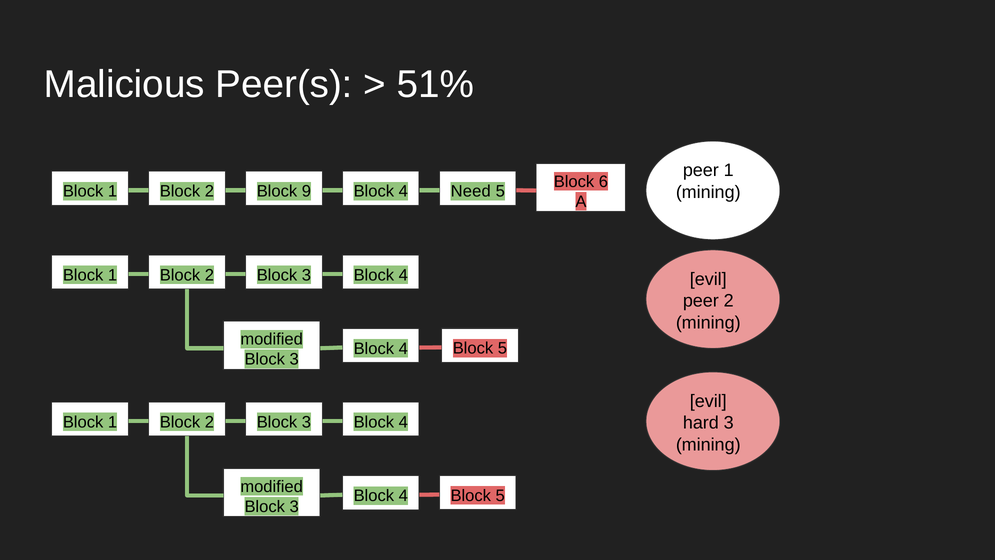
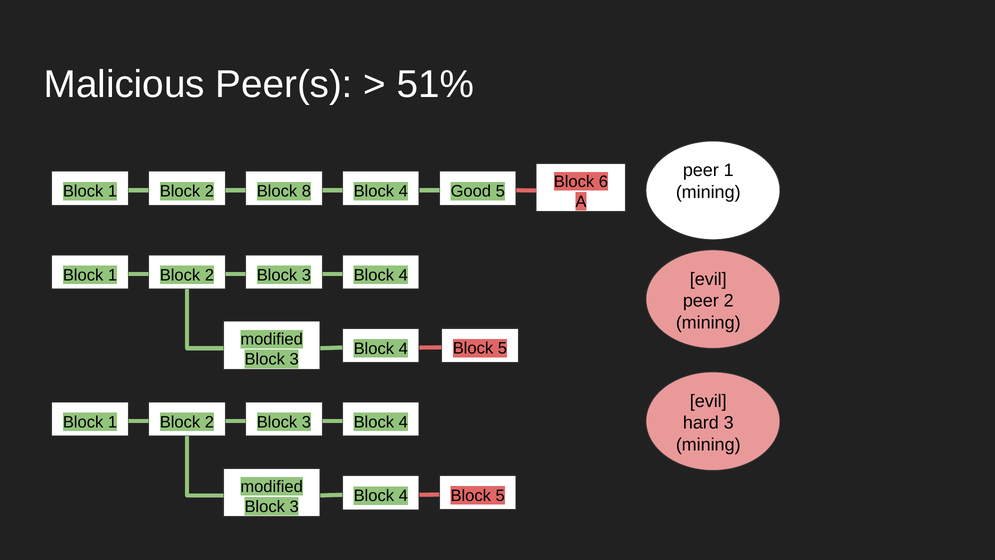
9: 9 -> 8 (306, 191)
Need: Need -> Good (471, 191)
